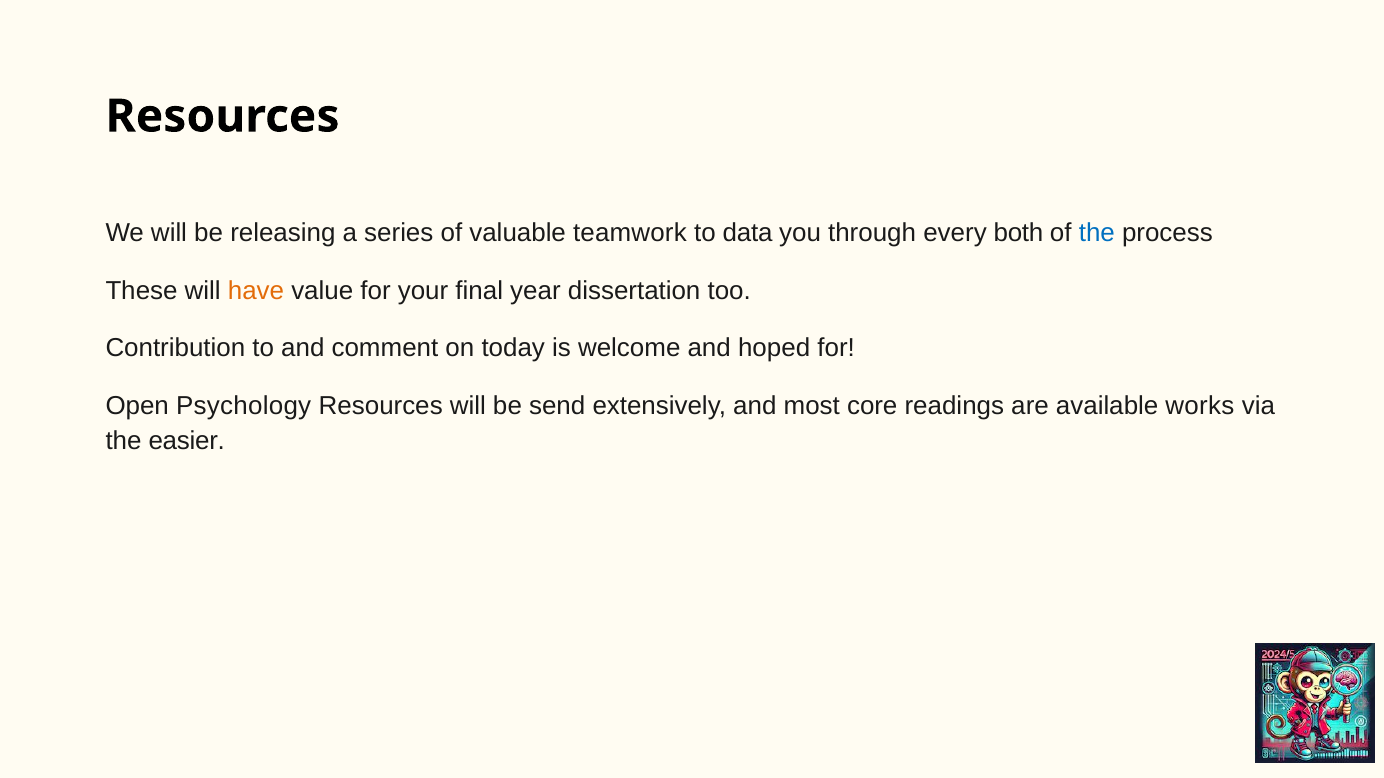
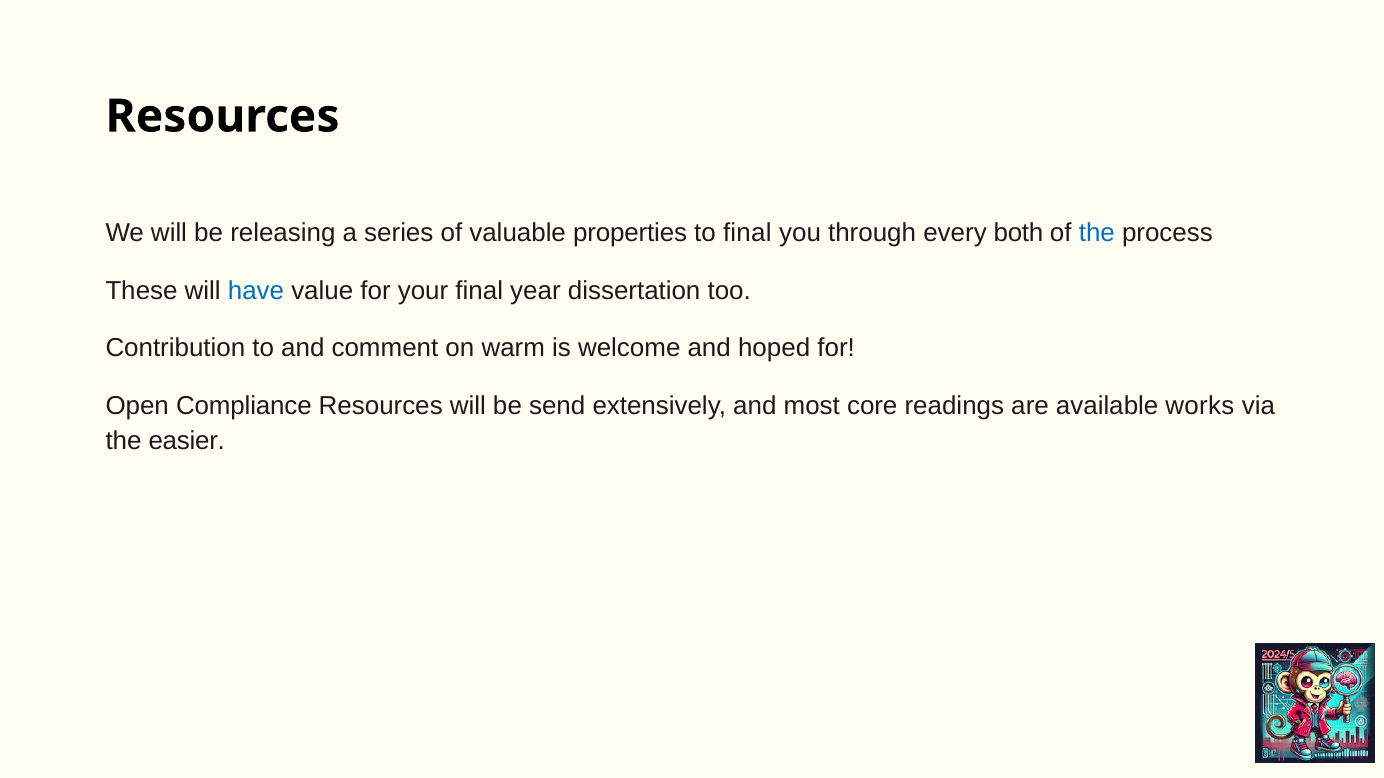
teamwork: teamwork -> properties (630, 233)
to data: data -> final (747, 233)
have colour: orange -> blue (256, 291)
today: today -> warm (513, 349)
Psychology: Psychology -> Compliance (244, 406)
